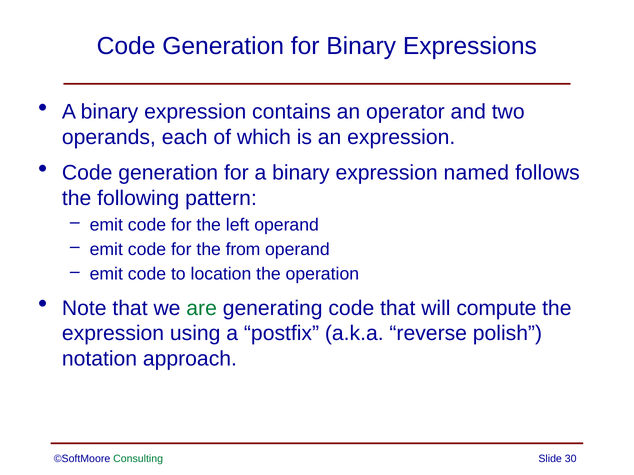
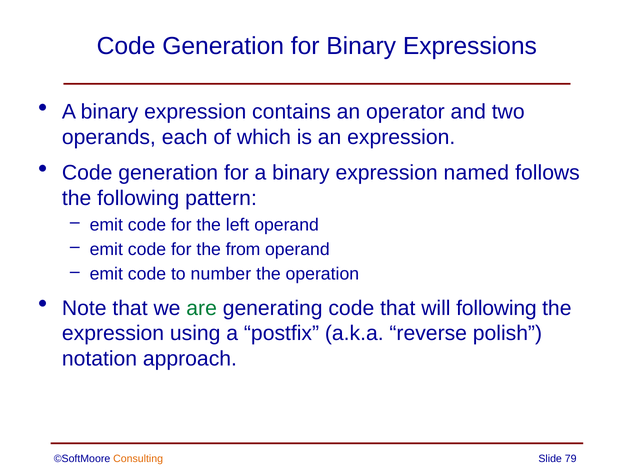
location: location -> number (221, 274)
will compute: compute -> following (496, 308)
Consulting colour: green -> orange (138, 459)
30: 30 -> 79 (571, 459)
